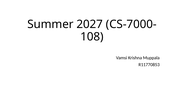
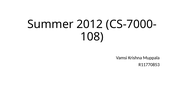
2027: 2027 -> 2012 (90, 24)
